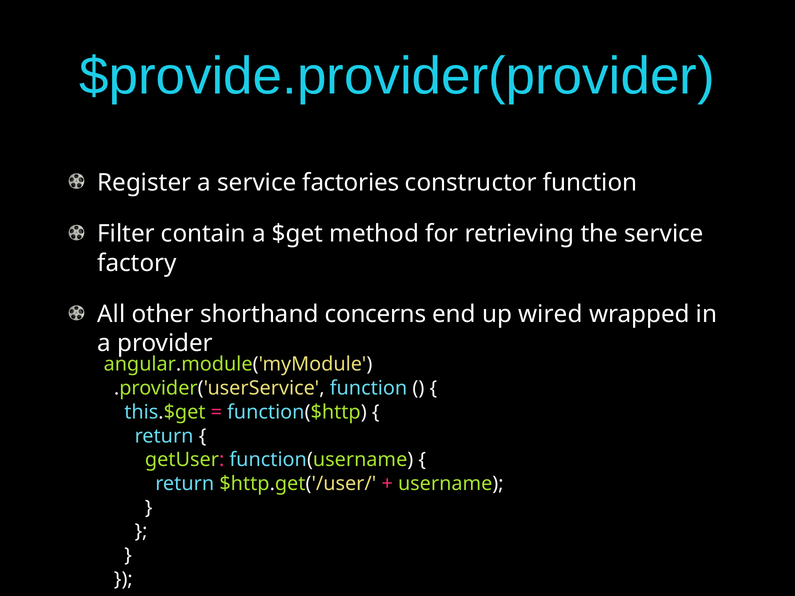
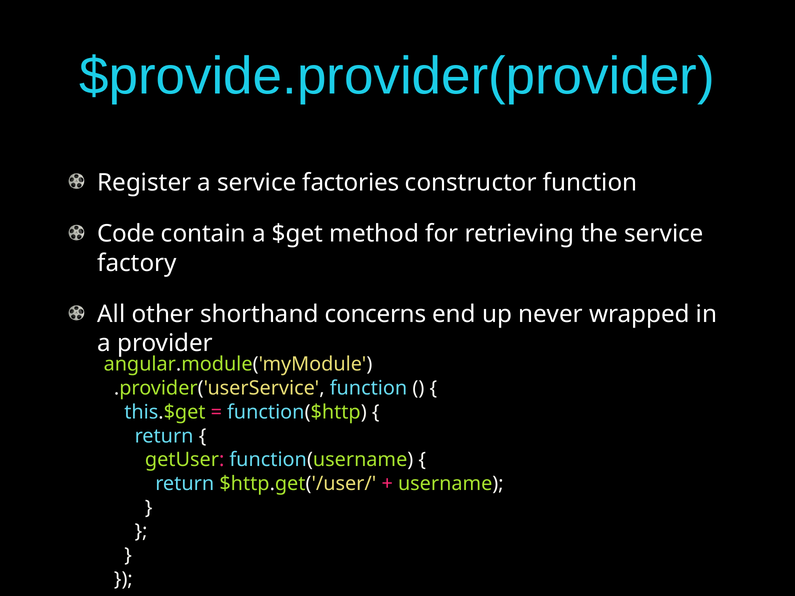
Filter: Filter -> Code (126, 234)
wired: wired -> never (551, 314)
